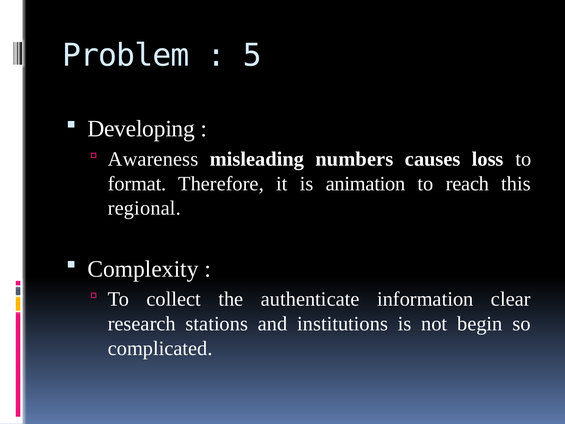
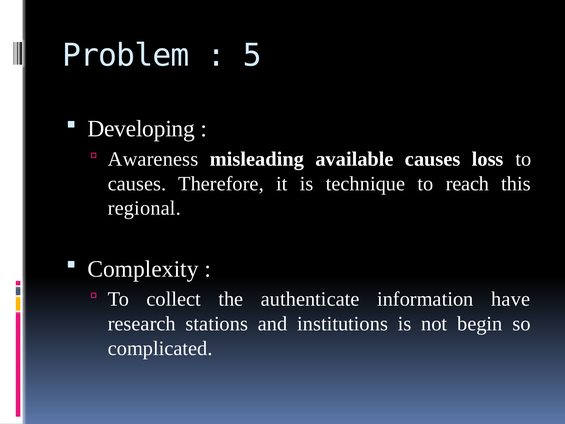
numbers: numbers -> available (355, 159)
format: format -> causes (137, 184)
animation: animation -> technique (365, 184)
clear: clear -> have (511, 299)
